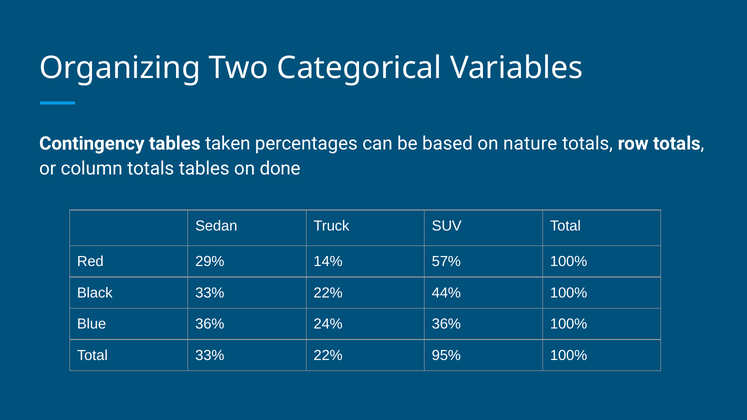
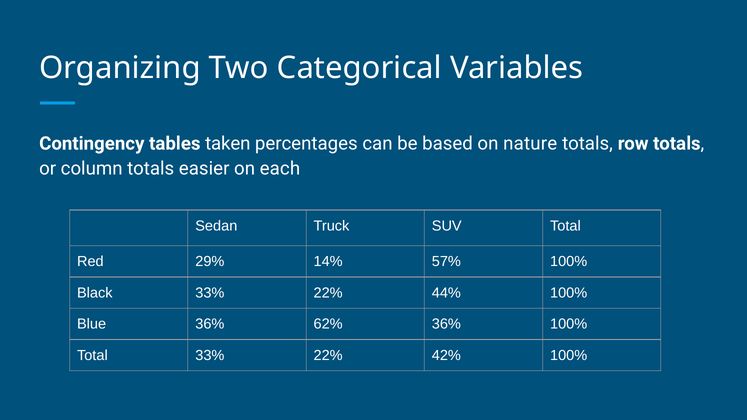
totals tables: tables -> easier (204, 169)
done: done -> each (280, 169)
24%: 24% -> 62% (328, 324)
95%: 95% -> 42% (446, 355)
